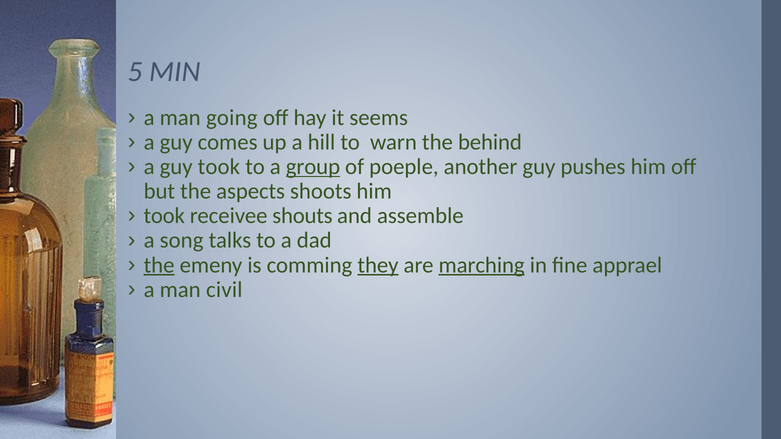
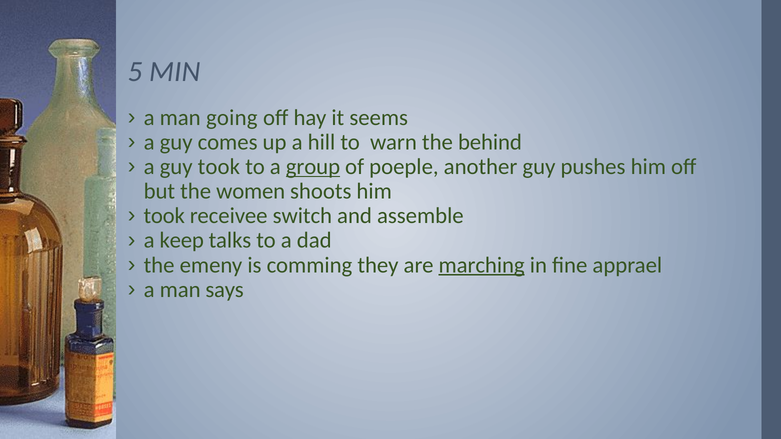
aspects: aspects -> women (251, 191)
shouts: shouts -> switch (302, 216)
song: song -> keep (182, 241)
the underline: present -> none (159, 265)
they underline: present -> none (378, 265)
civil: civil -> says (225, 290)
